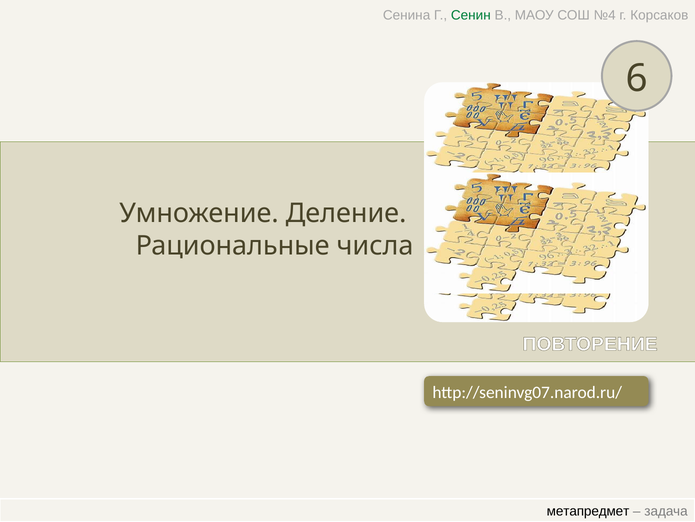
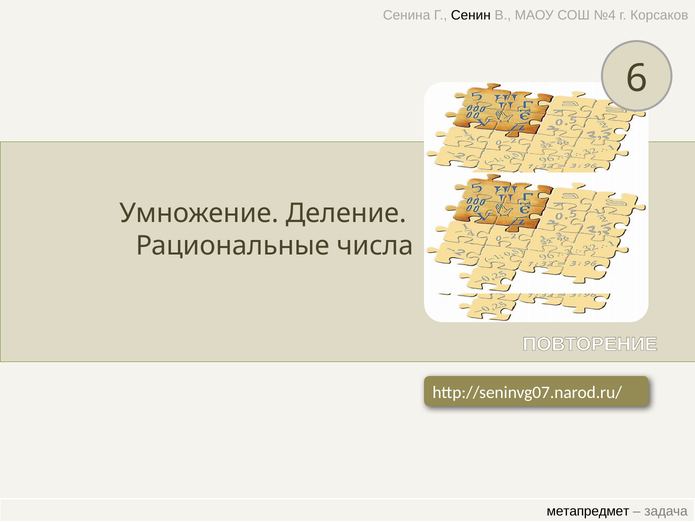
Сенин colour: green -> black (471, 15)
